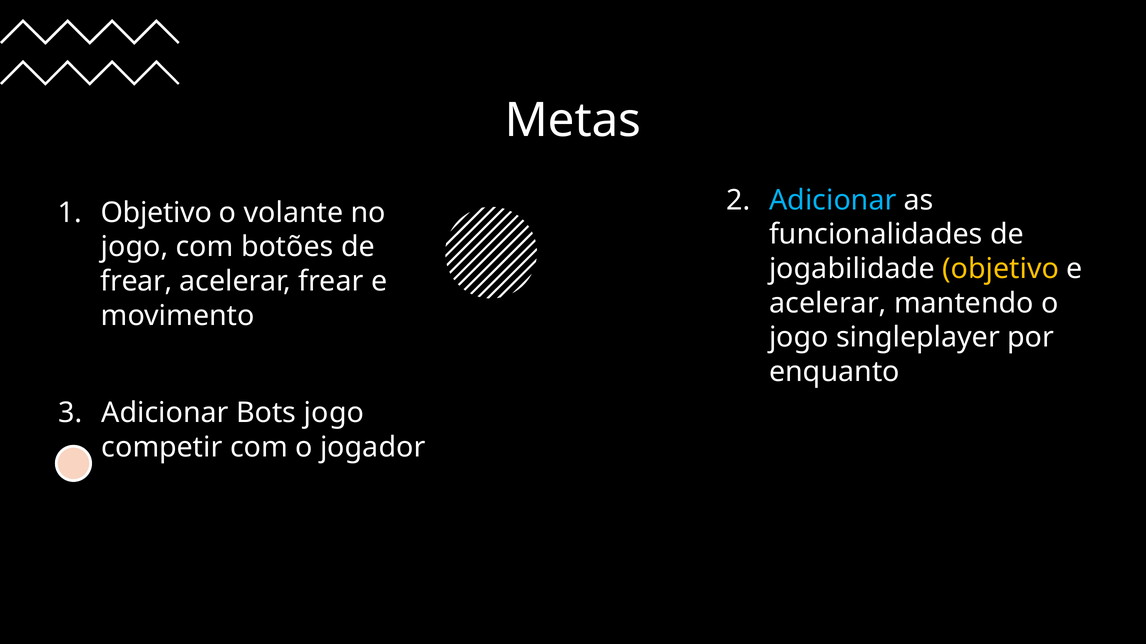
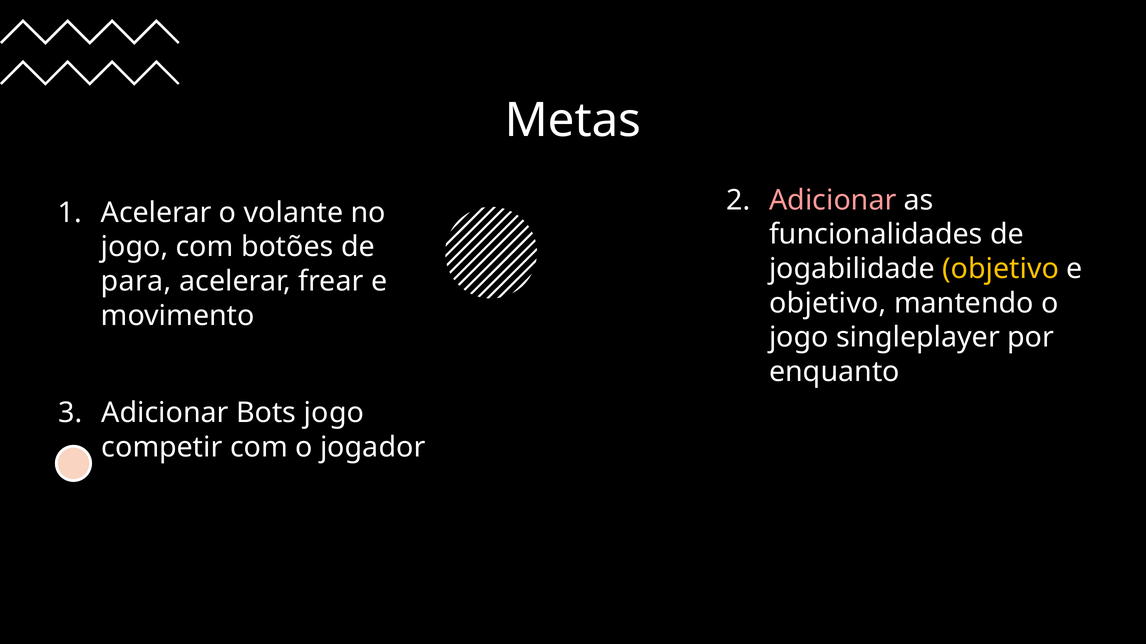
Adicionar colour: light blue -> pink (833, 200)
Objetivo: Objetivo -> Acelerar (156, 213)
frear: frear -> para (136, 282)
acelerar: acelerar -> objetivo (828, 303)
